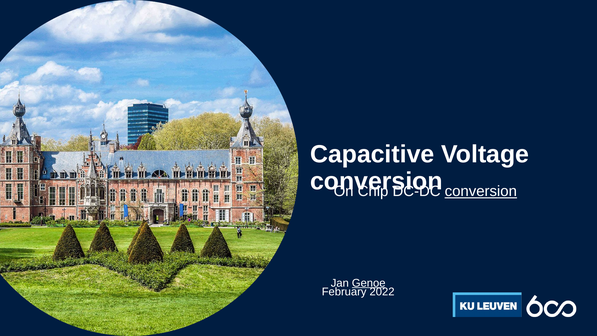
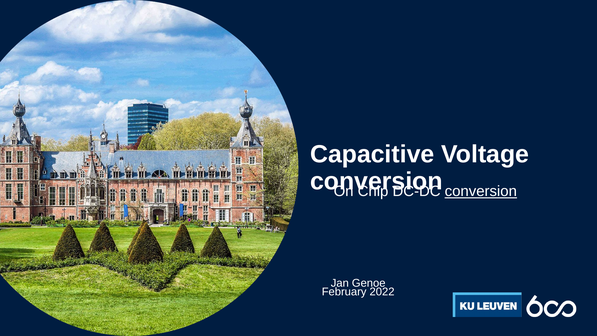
Genoe underline: present -> none (369, 283)
